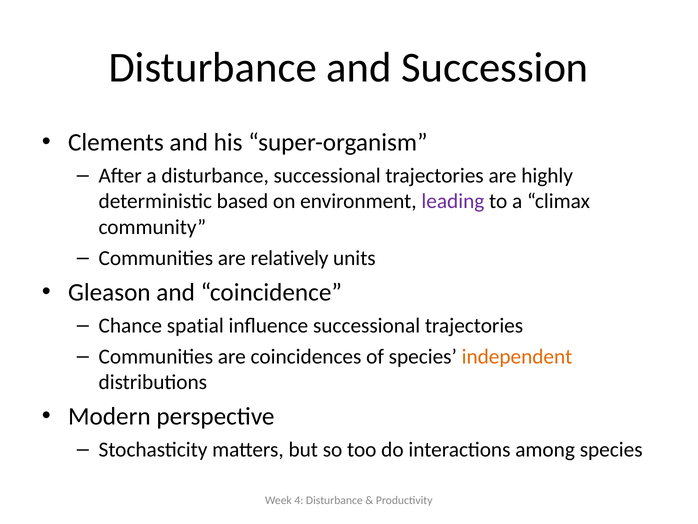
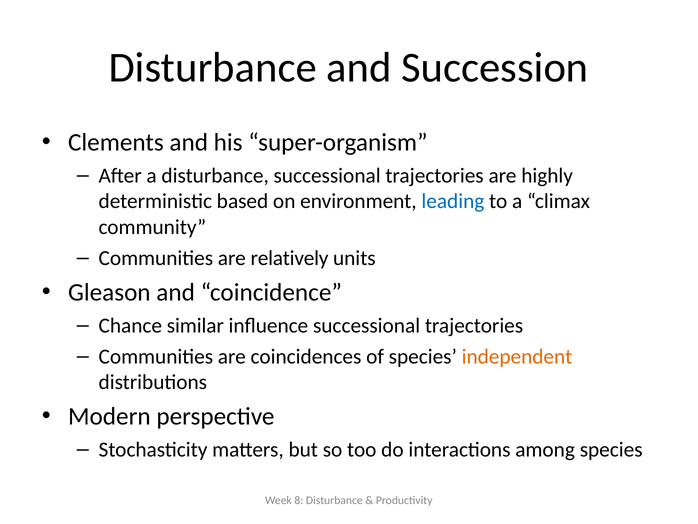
leading colour: purple -> blue (453, 201)
spatial: spatial -> similar (195, 325)
4: 4 -> 8 (299, 500)
